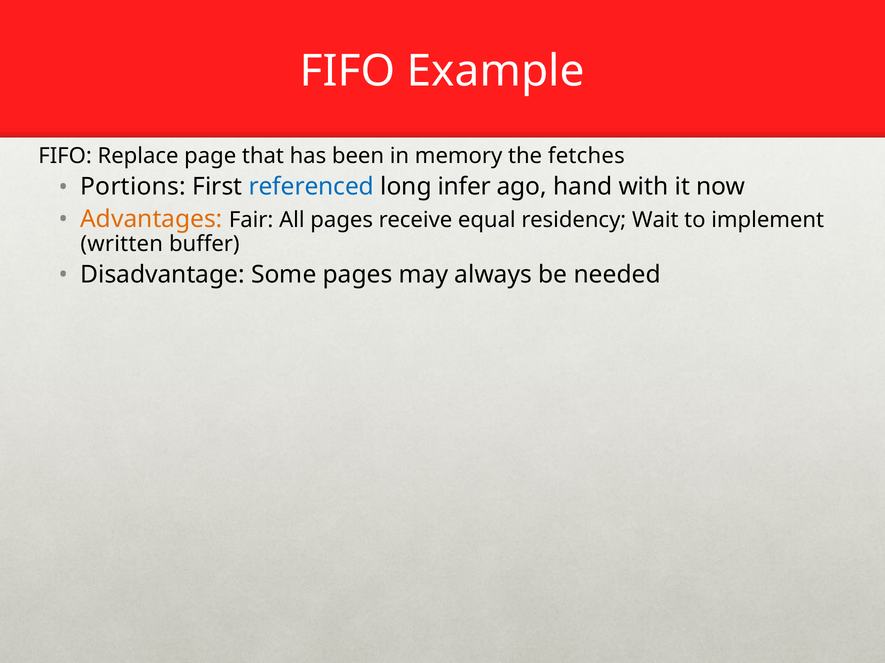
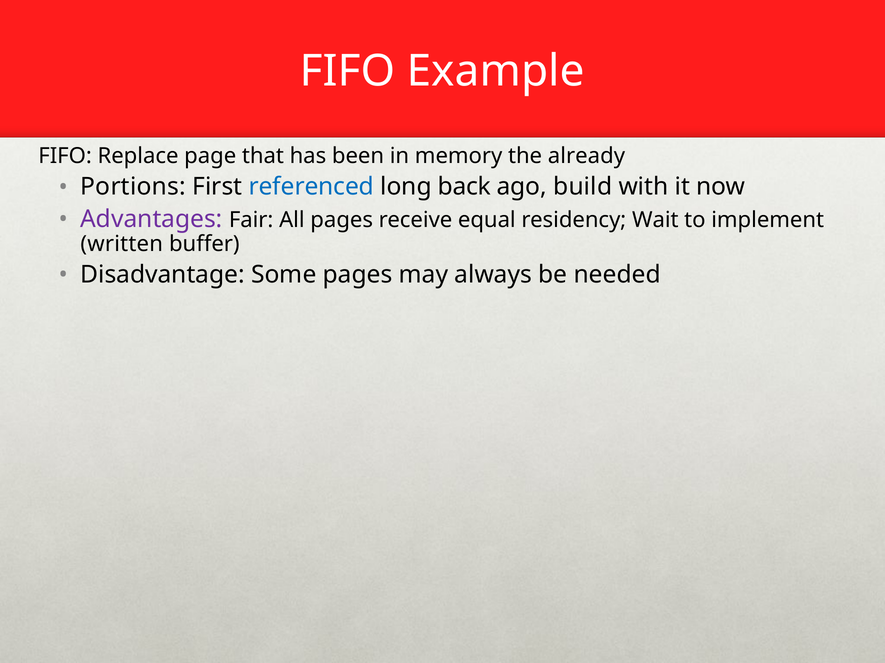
fetches: fetches -> already (586, 156)
infer: infer -> back (464, 187)
hand: hand -> build (583, 187)
Advantages colour: orange -> purple (151, 219)
